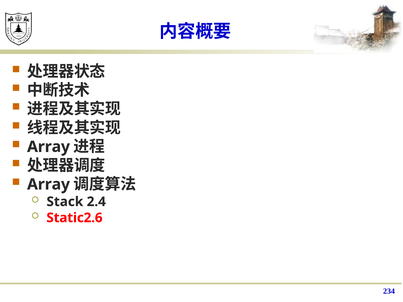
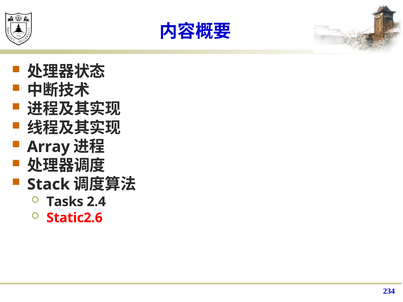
Array: Array -> Stack (48, 185)
Stack: Stack -> Tasks (65, 202)
